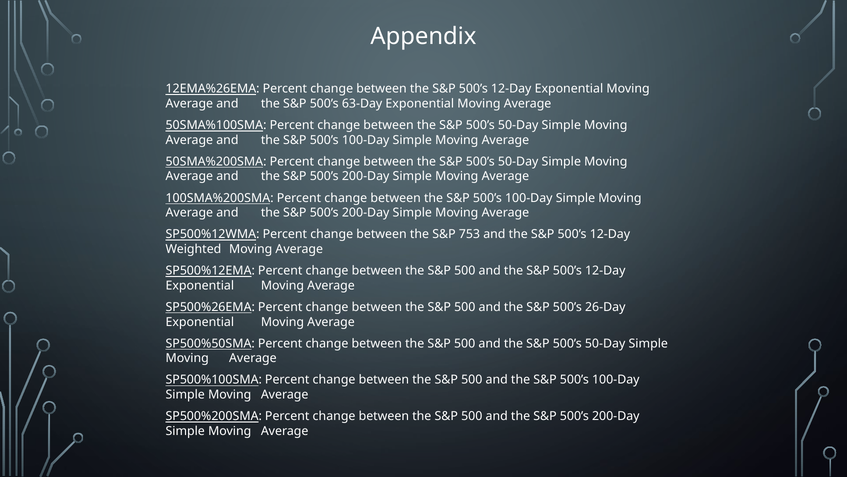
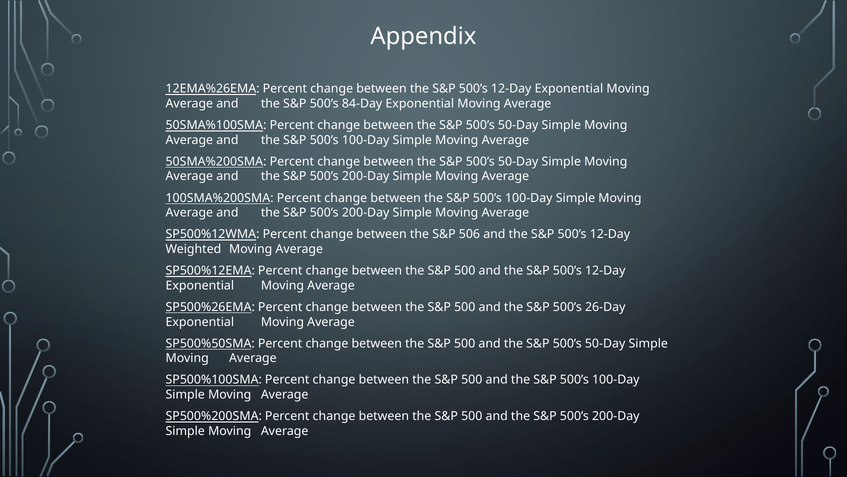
63-Day: 63-Day -> 84-Day (362, 103)
753: 753 -> 506 (469, 234)
